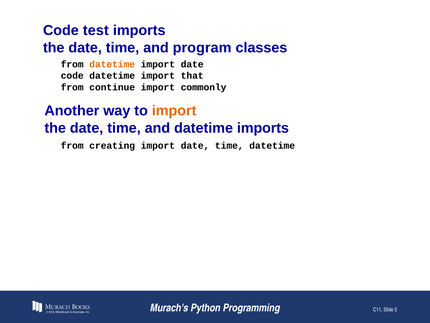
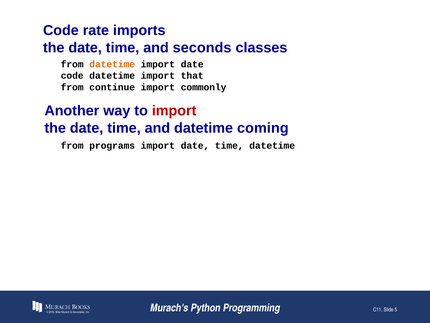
test: test -> rate (96, 30)
program: program -> seconds (202, 48)
import colour: orange -> red (174, 111)
datetime imports: imports -> coming (263, 128)
creating: creating -> programs (112, 146)
